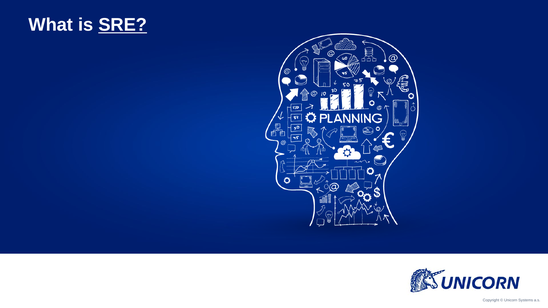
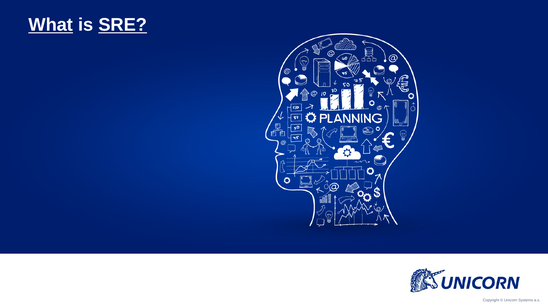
What underline: none -> present (51, 25)
